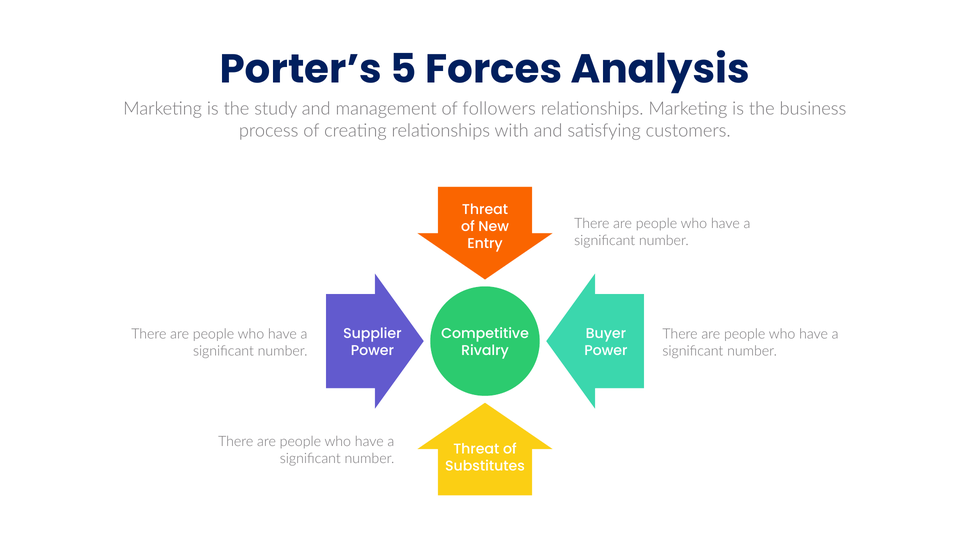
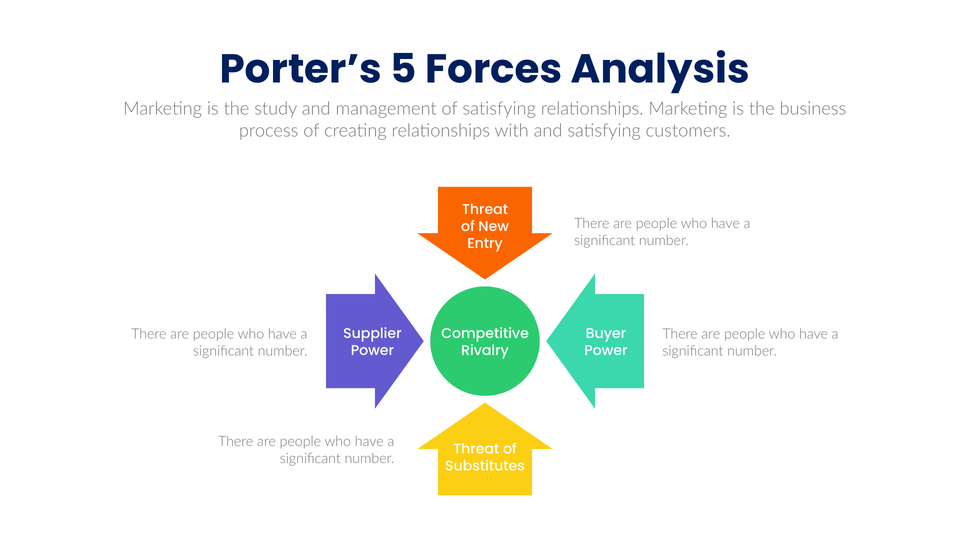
of followers: followers -> satisfying (499, 109)
